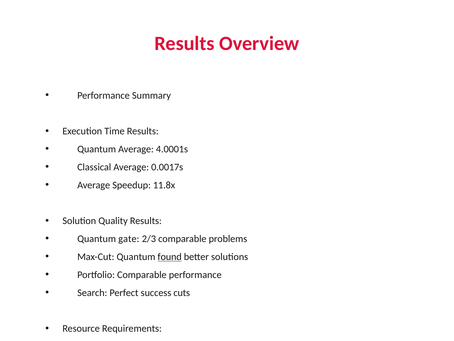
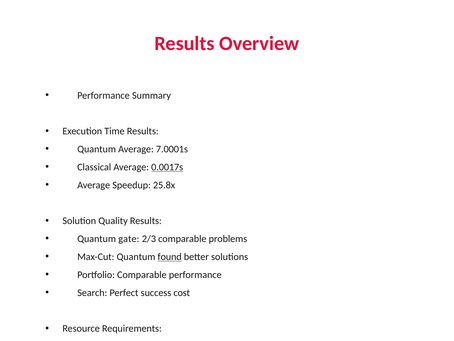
4.0001s: 4.0001s -> 7.0001s (172, 149)
0.0017s underline: none -> present (167, 167)
11.8x: 11.8x -> 25.8x (164, 185)
cuts: cuts -> cost (182, 292)
